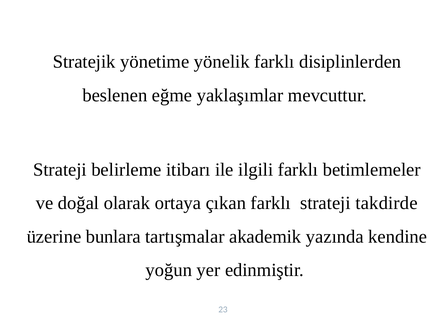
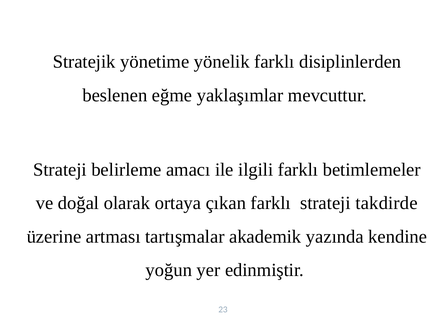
itibarı: itibarı -> amacı (188, 169)
bunlara: bunlara -> artması (113, 236)
